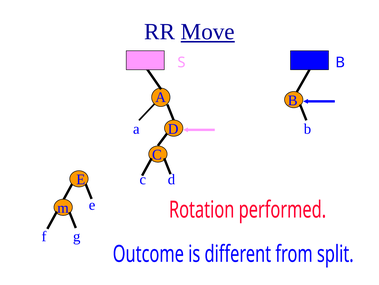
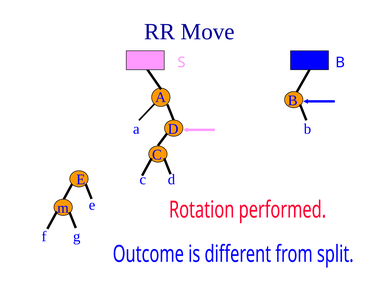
Move underline: present -> none (208, 32)
